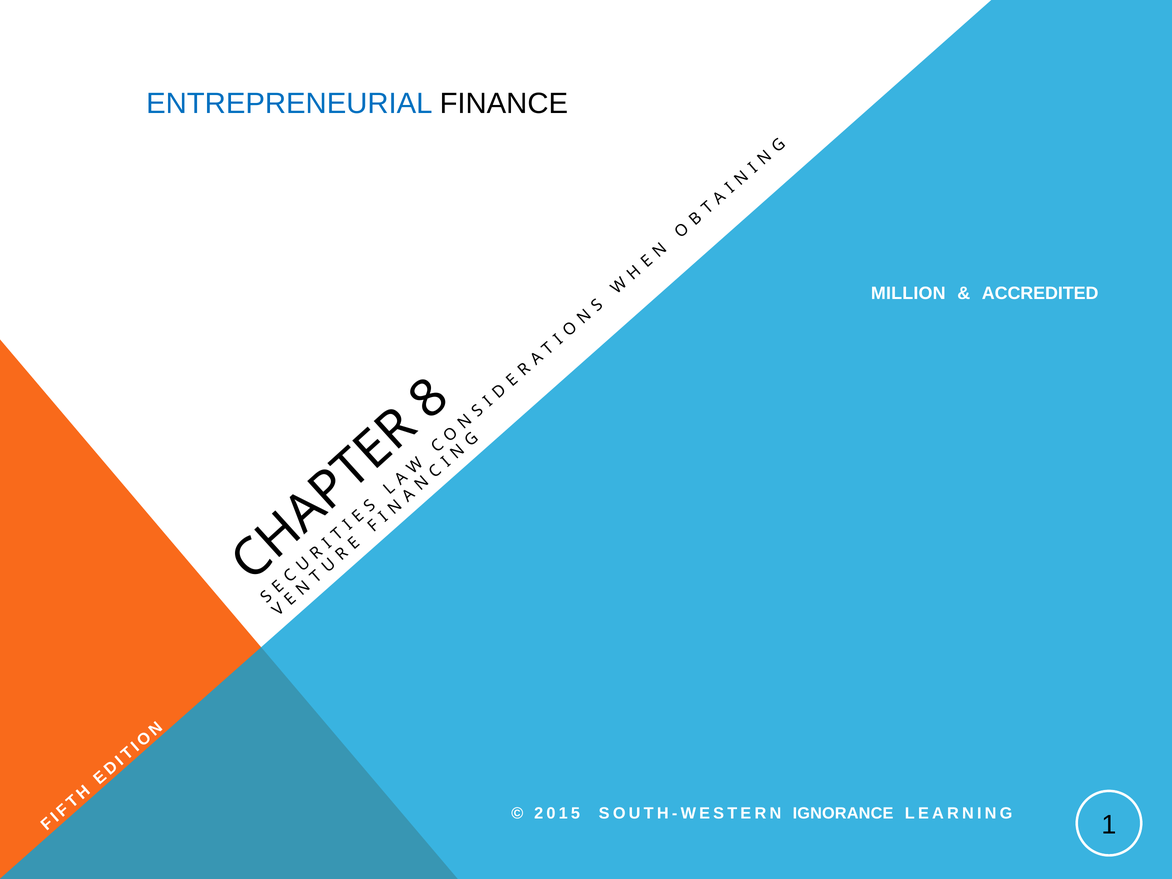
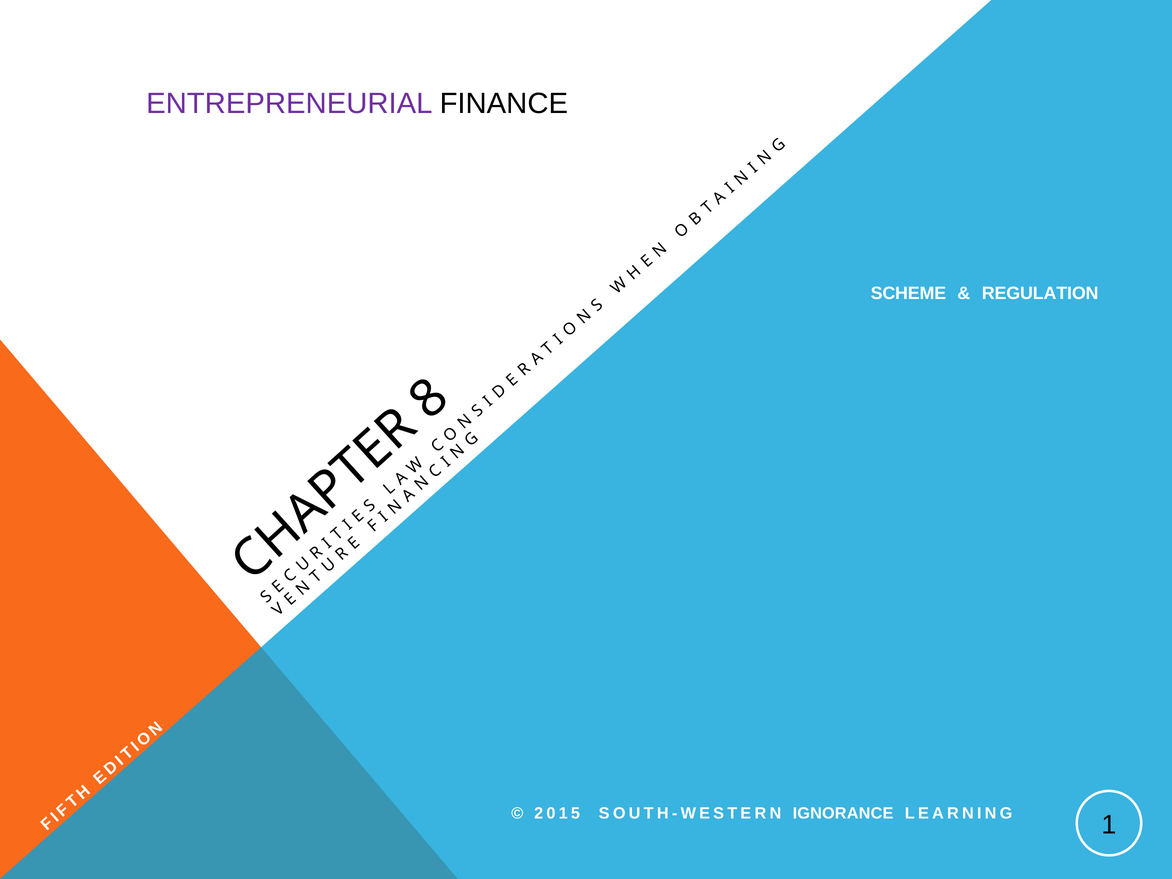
ENTREPRENEURIAL colour: blue -> purple (289, 103)
MILLION: MILLION -> SCHEME (908, 293)
ACCREDITED: ACCREDITED -> REGULATION (1040, 293)
